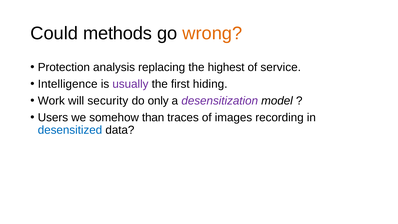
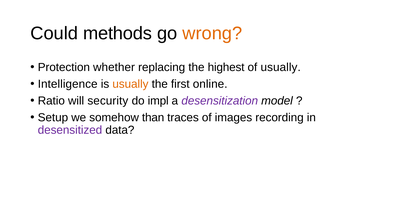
analysis: analysis -> whether (114, 67)
of service: service -> usually (281, 67)
usually colour: purple -> orange (130, 84)
hiding: hiding -> online (210, 84)
Work: Work -> Ratio (51, 101)
only: only -> impl (158, 101)
Users: Users -> Setup (53, 117)
desensitized colour: blue -> purple (70, 130)
